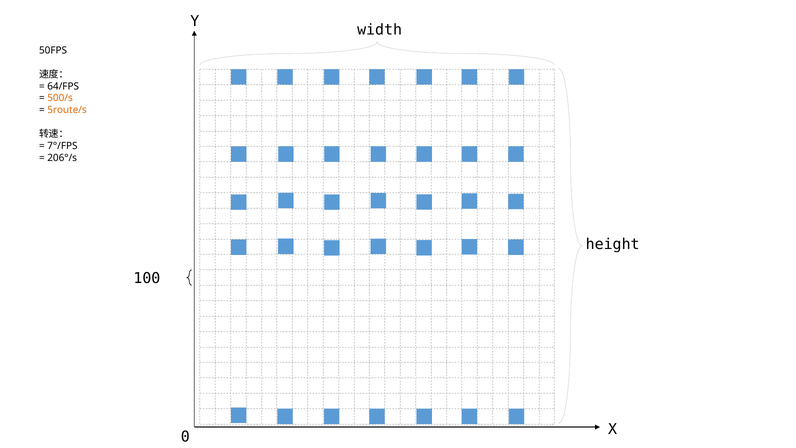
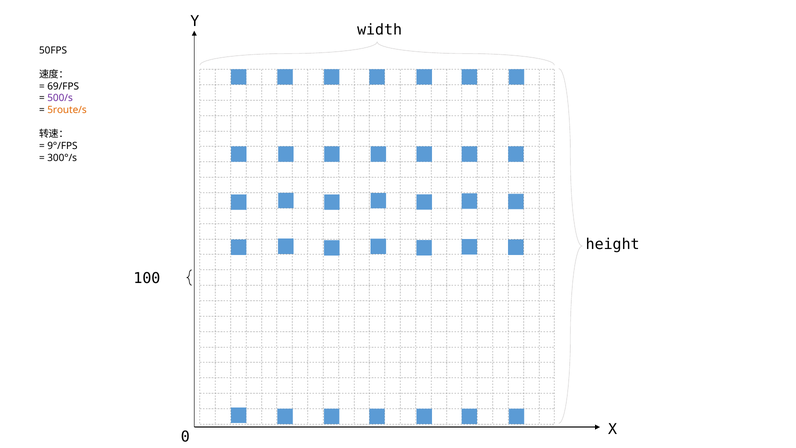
64/FPS: 64/FPS -> 69/FPS (63, 86)
500/s colour: orange -> purple (60, 98)
7°/FPS: 7°/FPS -> 9°/FPS (62, 146)
206°/s: 206°/s -> 300°/s (62, 158)
